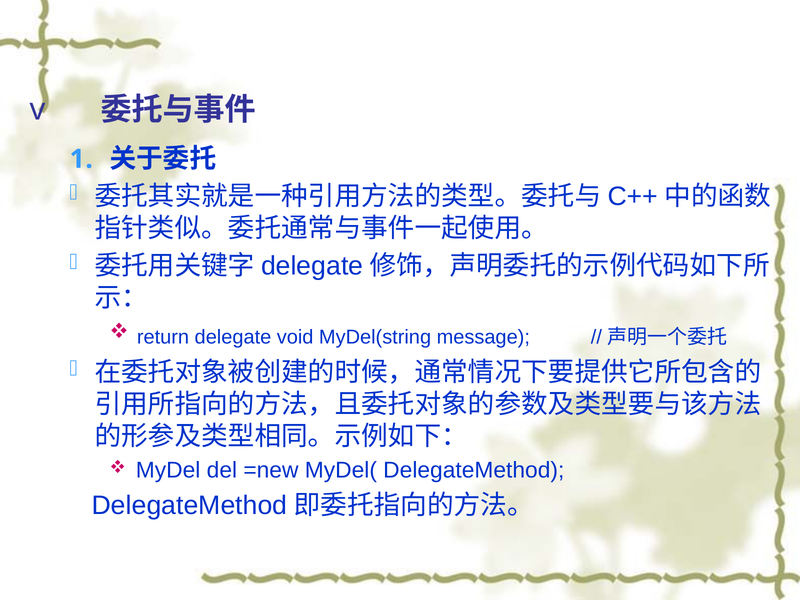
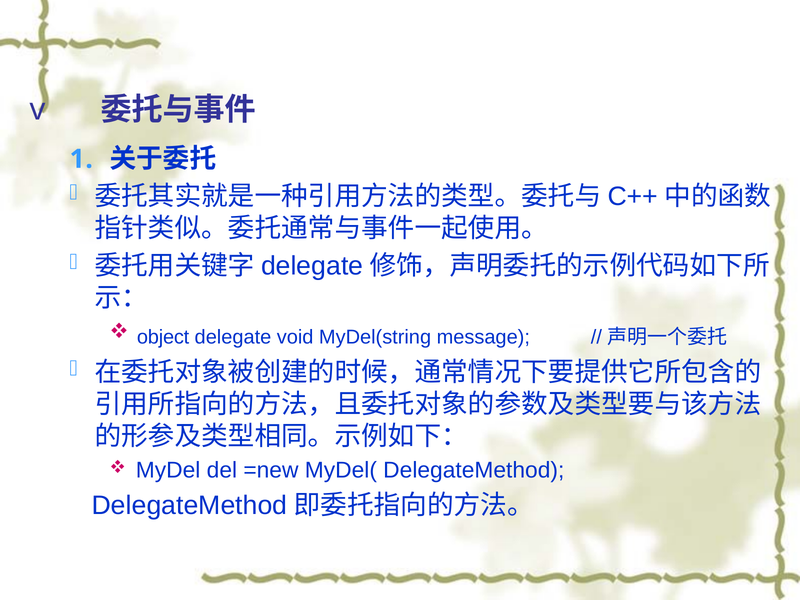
return: return -> object (163, 337)
